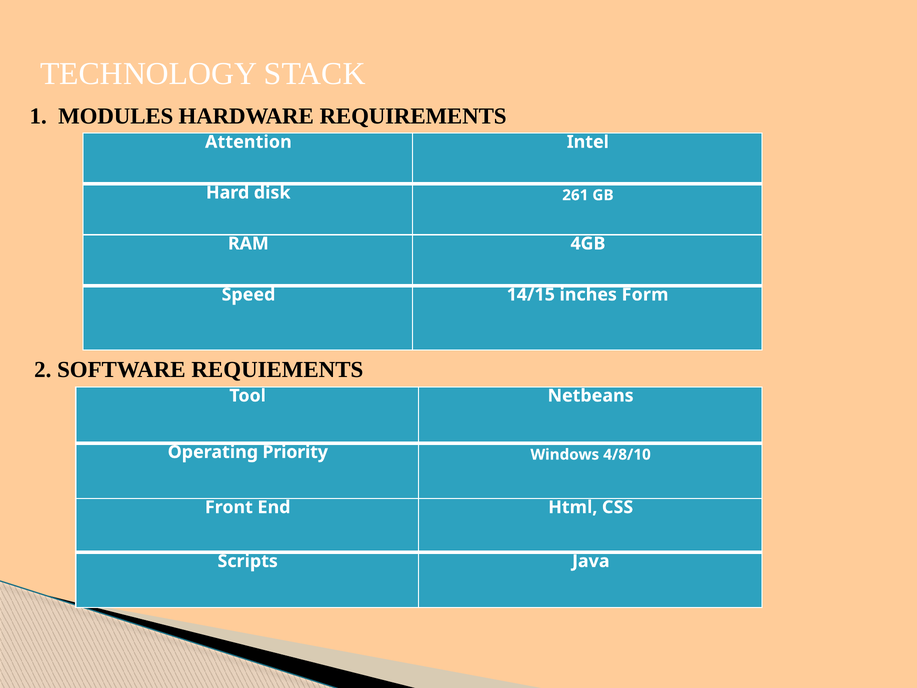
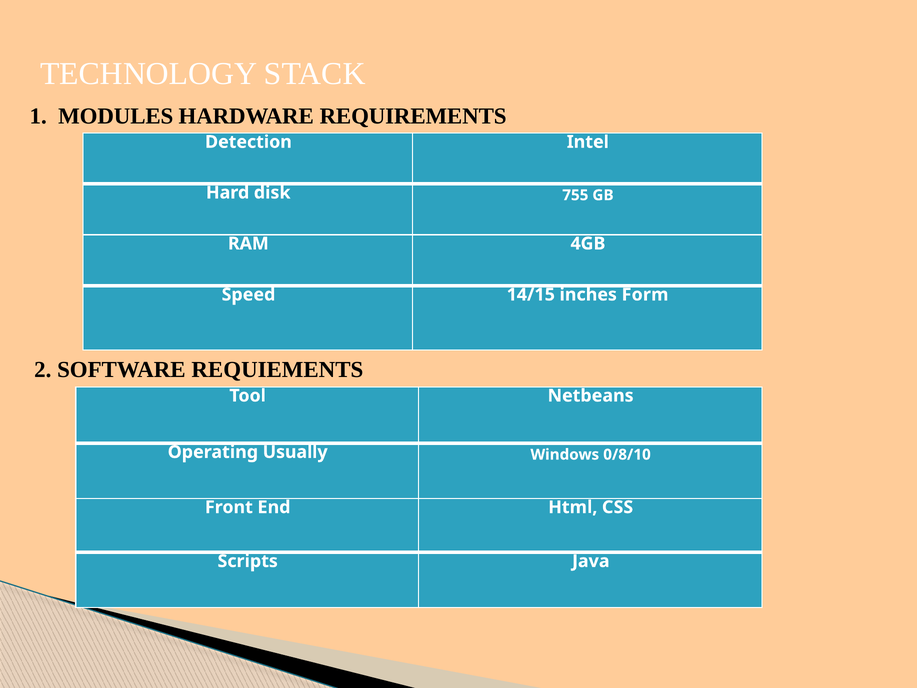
Attention: Attention -> Detection (248, 142)
261: 261 -> 755 (575, 195)
Priority: Priority -> Usually (295, 452)
4/8/10: 4/8/10 -> 0/8/10 (627, 454)
